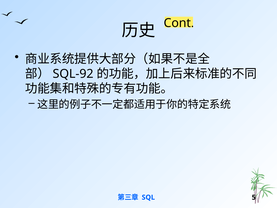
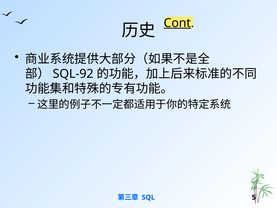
Cont underline: none -> present (177, 23)
